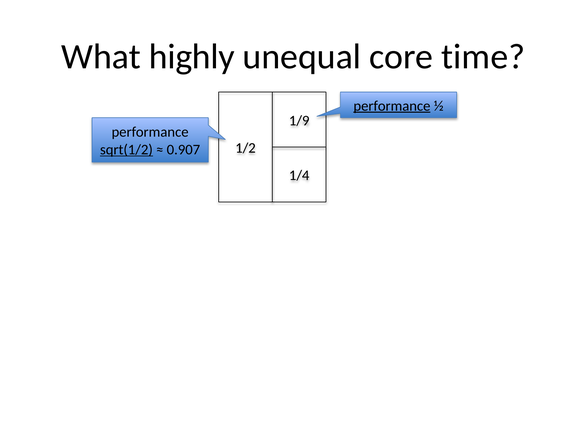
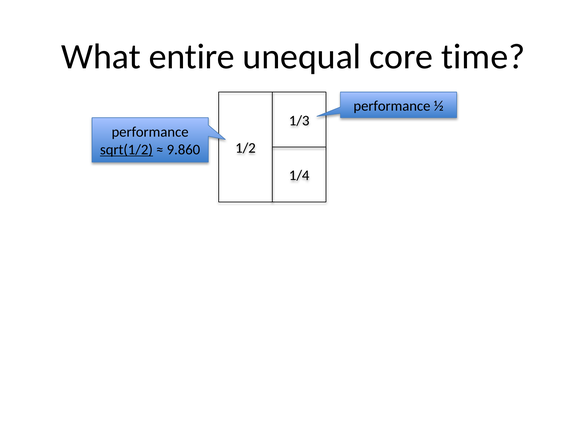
highly: highly -> entire (192, 57)
performance underline: present -> none (392, 106)
1/9: 1/9 -> 1/3 (299, 121)
0.907: 0.907 -> 9.860 (183, 150)
